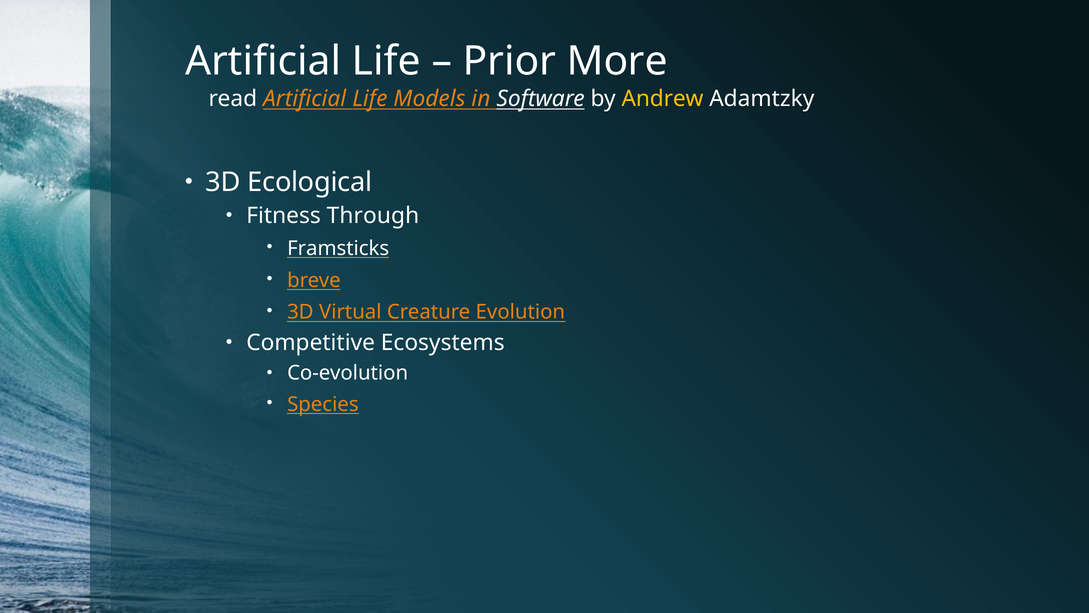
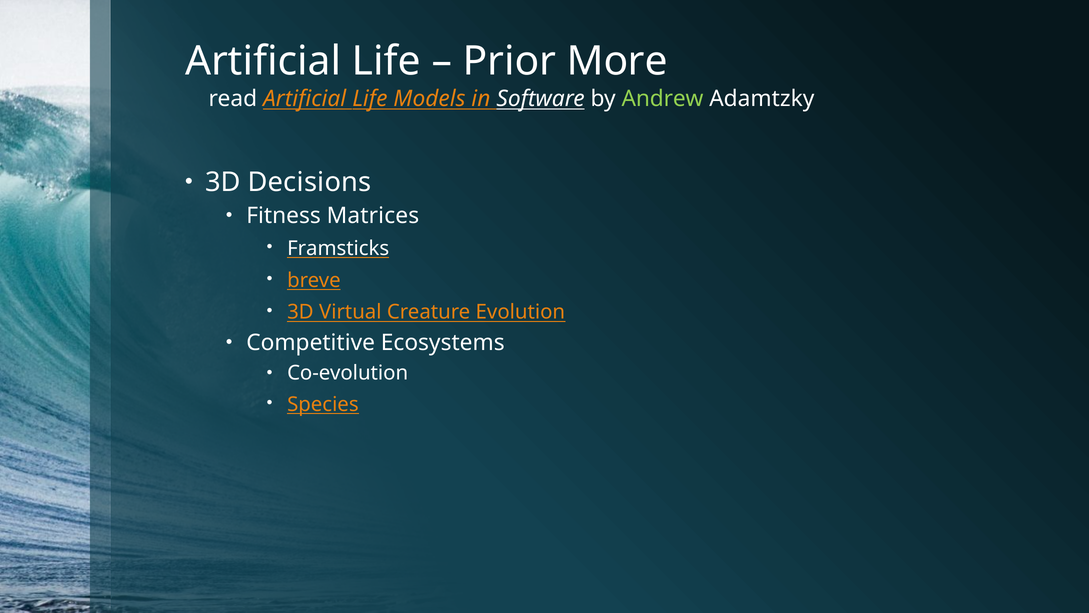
Andrew colour: yellow -> light green (663, 99)
Ecological: Ecological -> Decisions (310, 182)
Through: Through -> Matrices (373, 216)
